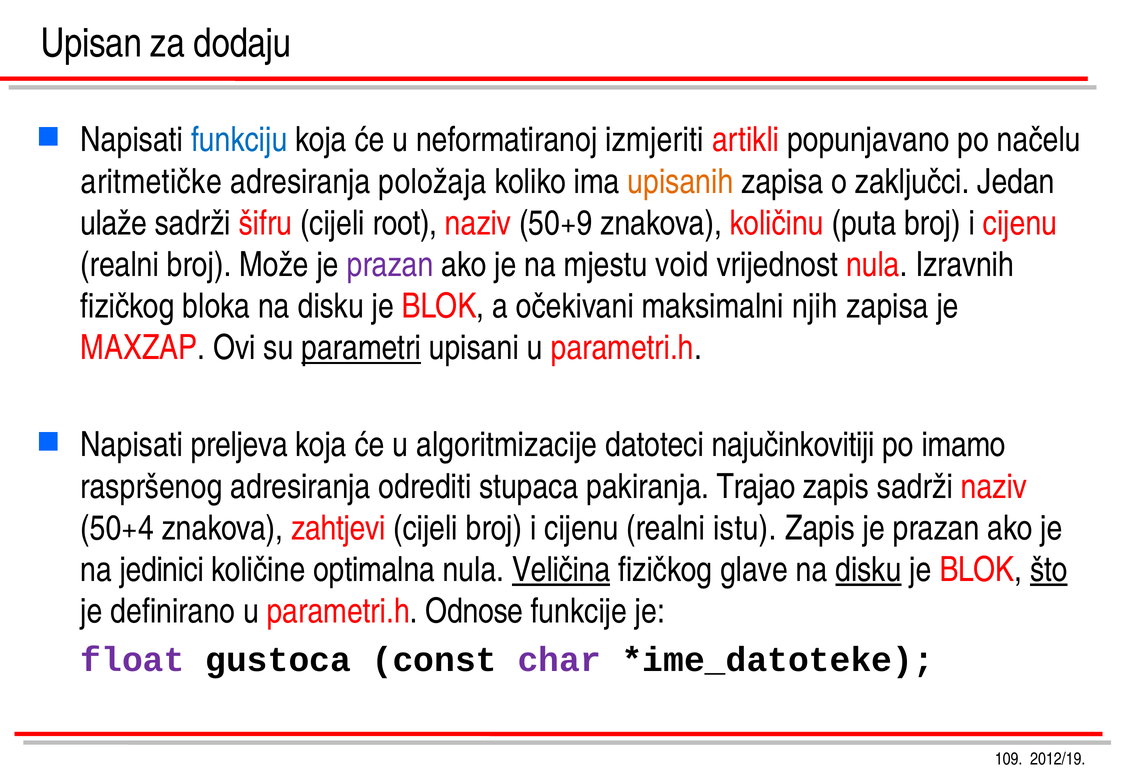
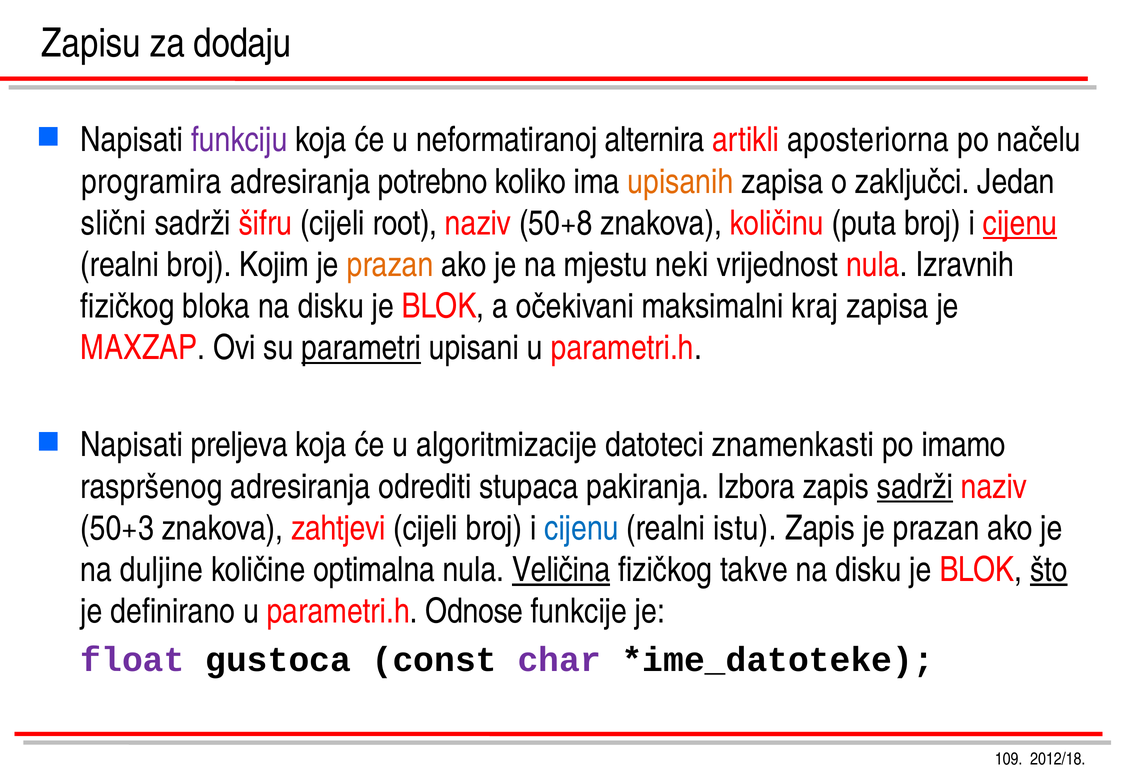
Upisan: Upisan -> Zapisu (91, 44)
funkciju colour: blue -> purple (239, 140)
izmjeriti: izmjeriti -> alternira (655, 140)
popunjavano: popunjavano -> aposteriorna (868, 140)
aritmetičke: aritmetičke -> programira (151, 182)
položaja: položaja -> potrebno (433, 182)
ulaže: ulaže -> slični (113, 223)
50+9: 50+9 -> 50+8 (556, 223)
cijenu underline: none -> present (1020, 223)
Može: Može -> Kojim (274, 265)
prazan colour: purple -> orange (390, 265)
void: void -> neki (682, 265)
njih: njih -> kraj (815, 306)
najučinkovitiji: najučinkovitiji -> znamenkasti (793, 445)
Trajao: Trajao -> Izbora (756, 487)
sadrži underline: none -> present (915, 487)
50+4: 50+4 -> 50+3 (117, 528)
cijenu colour: black -> blue (582, 528)
jedinici: jedinici -> duljine (162, 570)
glave: glave -> takve (754, 570)
disku underline: present -> none (868, 570)
2012/19: 2012/19 -> 2012/18 (1058, 759)
